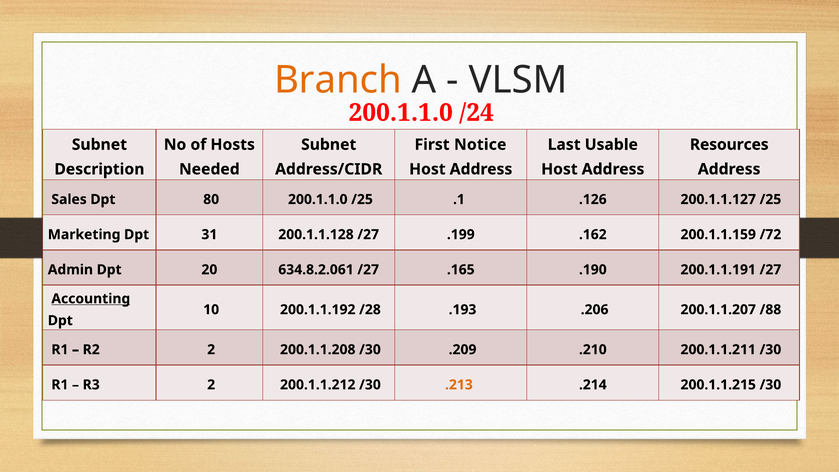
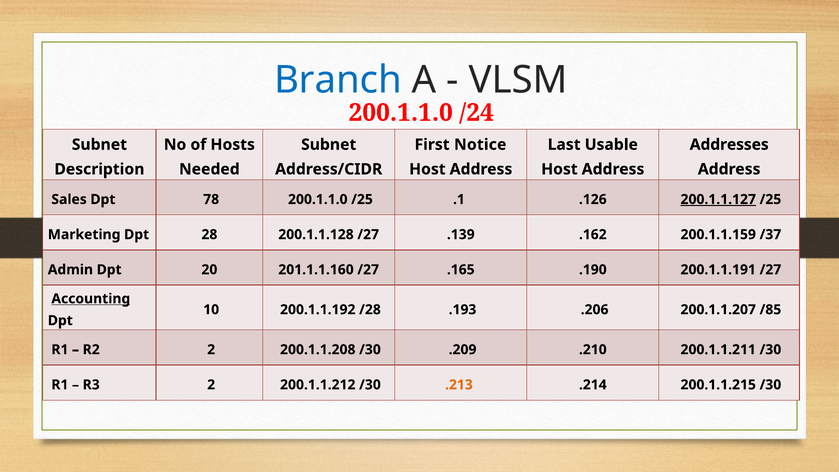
Branch colour: orange -> blue (338, 80)
Resources: Resources -> Addresses (729, 145)
80: 80 -> 78 (211, 199)
200.1.1.127 underline: none -> present (718, 199)
31: 31 -> 28 (209, 235)
.199: .199 -> .139 (461, 235)
/72: /72 -> /37 (770, 235)
634.8.2.061: 634.8.2.061 -> 201.1.1.160 (316, 270)
/88: /88 -> /85 (770, 310)
